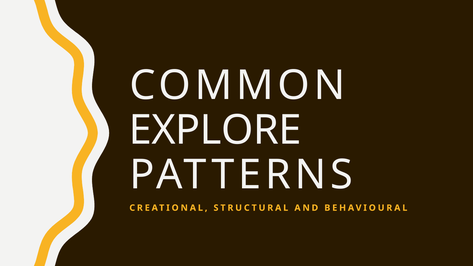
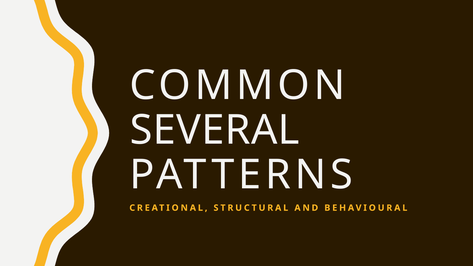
EXPLORE: EXPLORE -> SEVERAL (215, 130)
